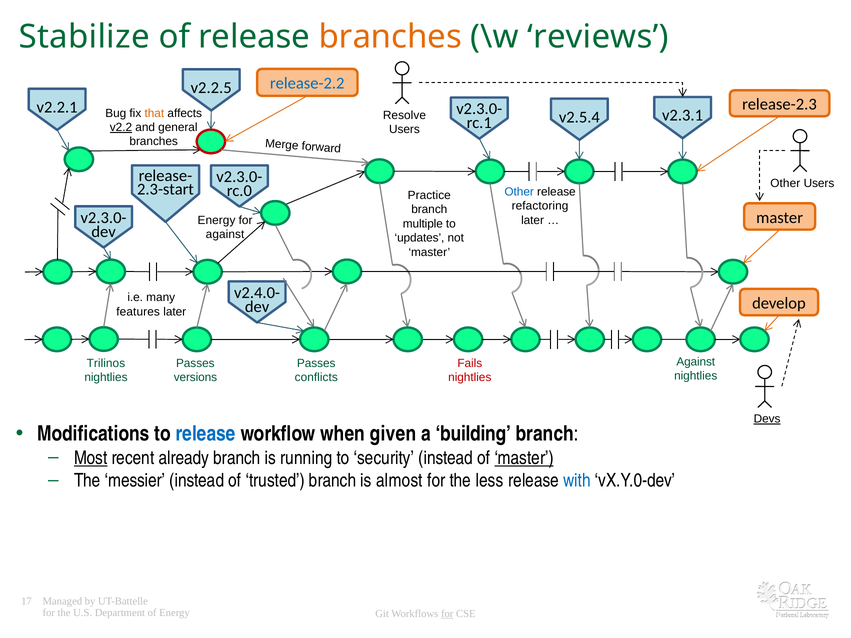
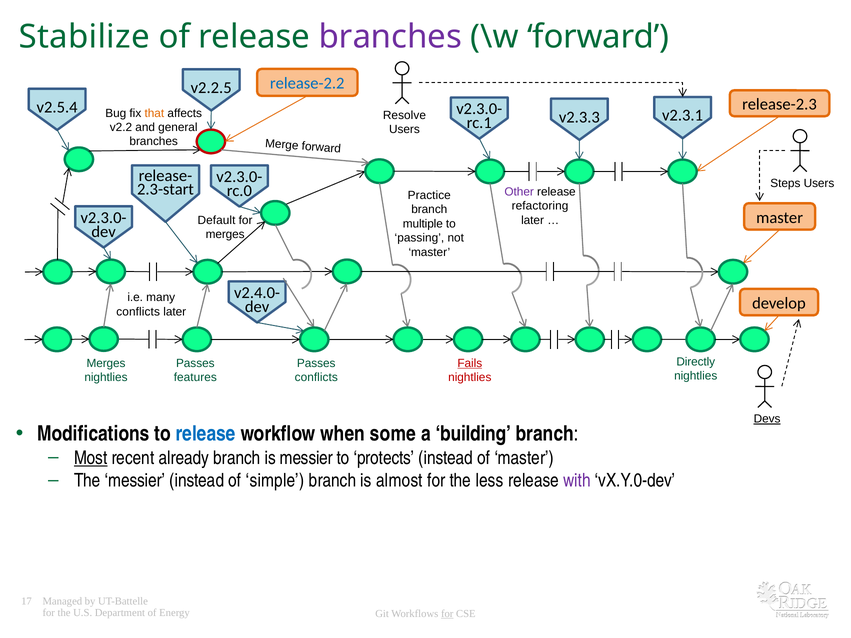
branches colour: orange -> purple (390, 37)
\w reviews: reviews -> forward (598, 37)
v2.2.1: v2.2.1 -> v2.5.4 (57, 107)
v2.5.4: v2.5.4 -> v2.3.3 (579, 117)
v2.2 underline: present -> none (121, 127)
Other: Other -> Steps (785, 183)
Other colour: blue -> purple (519, 192)
Energy: Energy -> Default (217, 220)
against: against -> merges (225, 235)
updates: updates -> passing (419, 238)
features: features -> conflicts (138, 312)
Against: Against -> Directly (696, 362)
Trilinos: Trilinos -> Merges (106, 363)
Fails underline: none -> present (470, 363)
versions: versions -> features (195, 378)
given: given -> some (393, 434)
is running: running -> messier (306, 458)
security: security -> protects (384, 458)
master underline: present -> none (524, 458)
trusted: trusted -> simple (275, 481)
with colour: blue -> purple (577, 481)
